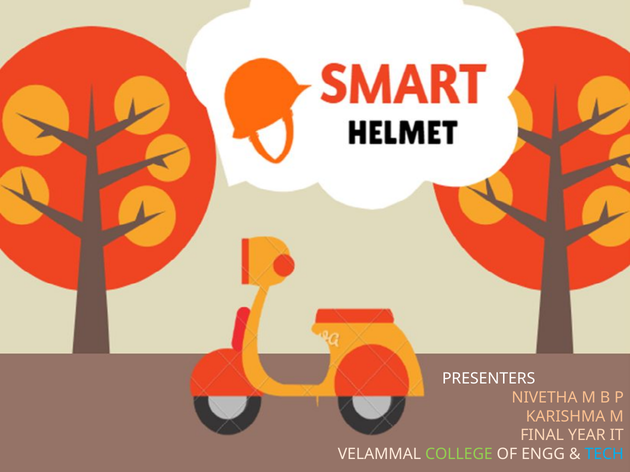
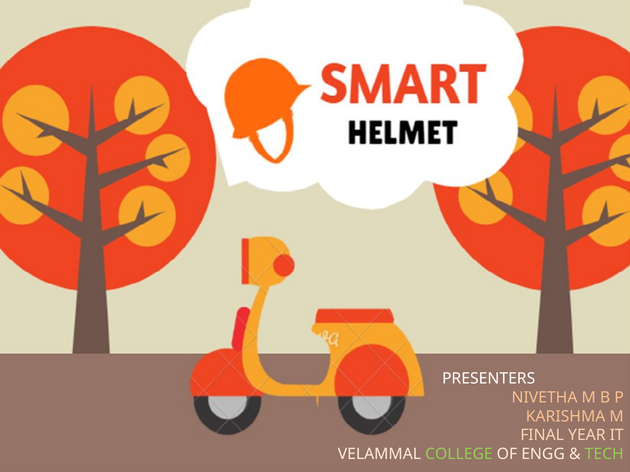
TECH colour: light blue -> light green (604, 455)
